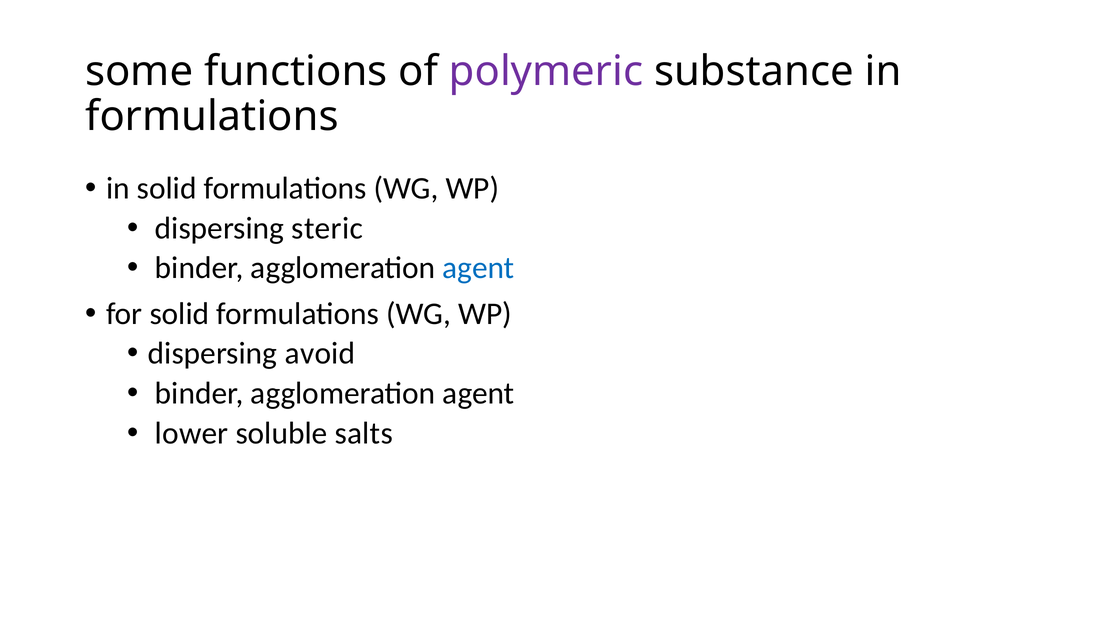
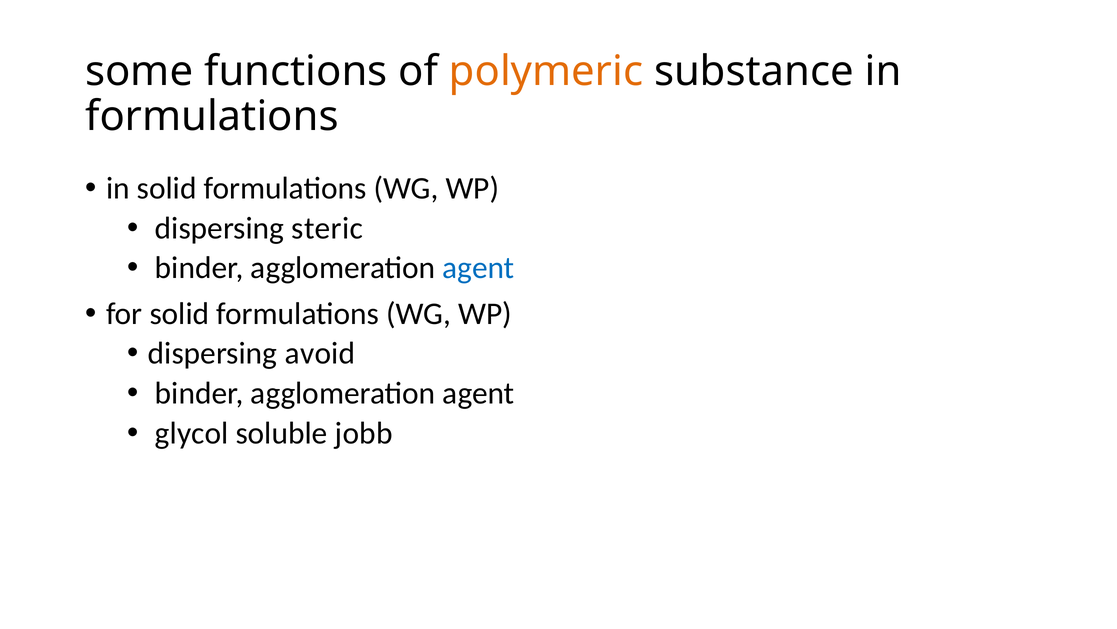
polymeric colour: purple -> orange (546, 71)
lower: lower -> glycol (192, 433)
salts: salts -> jobb (364, 433)
